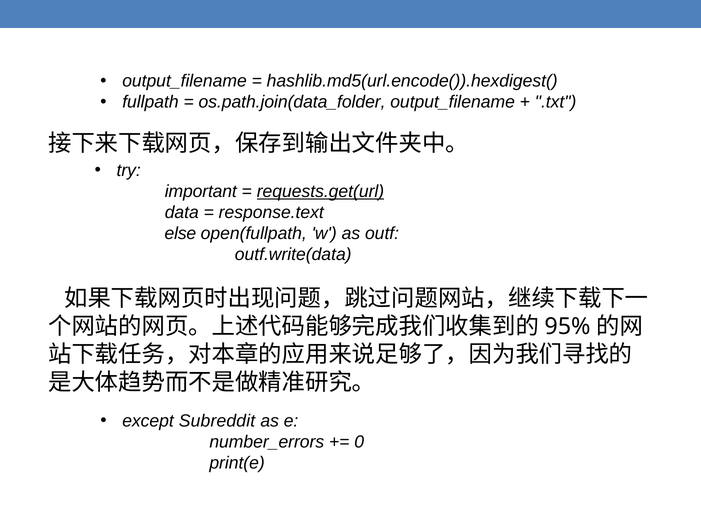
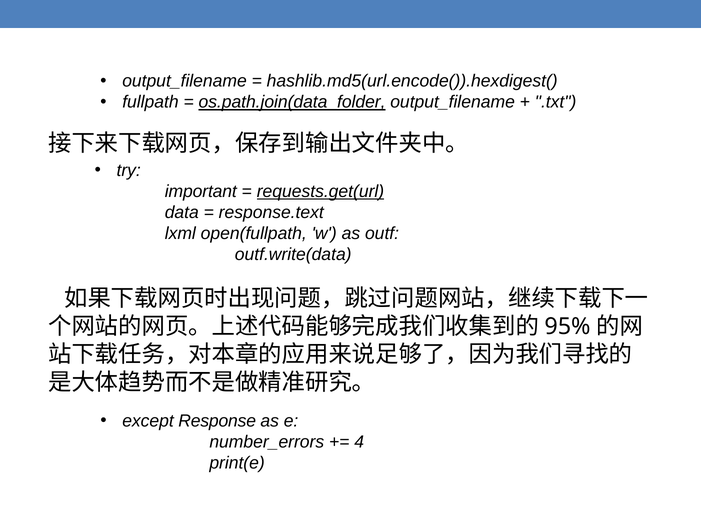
os.path.join(data_folder underline: none -> present (292, 102)
else: else -> lxml (180, 233)
Subreddit: Subreddit -> Response (217, 421)
0: 0 -> 4 (359, 442)
